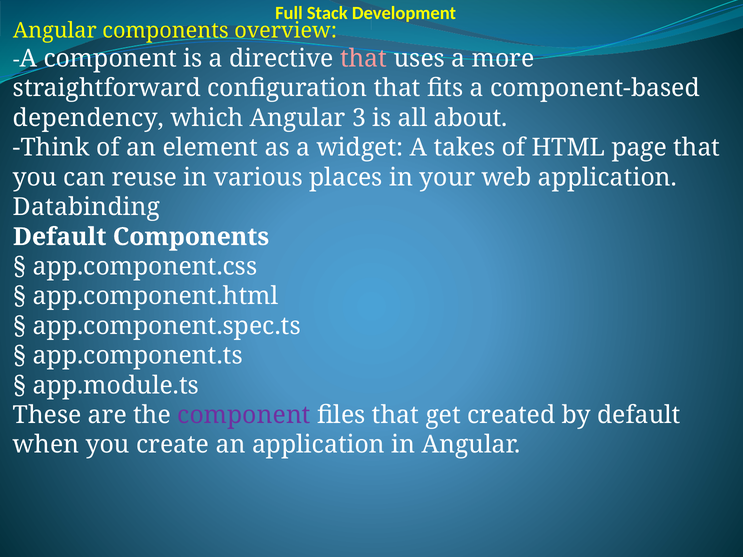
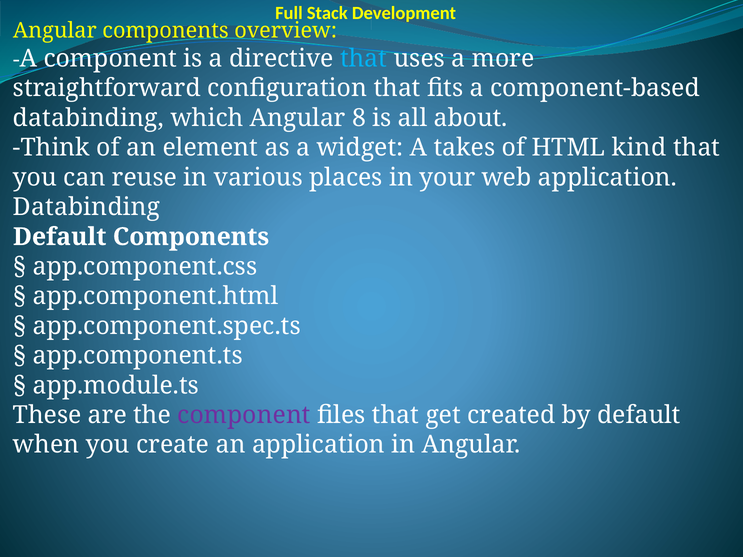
that colour: pink -> light blue (364, 59)
dependency: dependency -> databinding (88, 118)
3: 3 -> 8 (359, 118)
page: page -> kind (639, 148)
